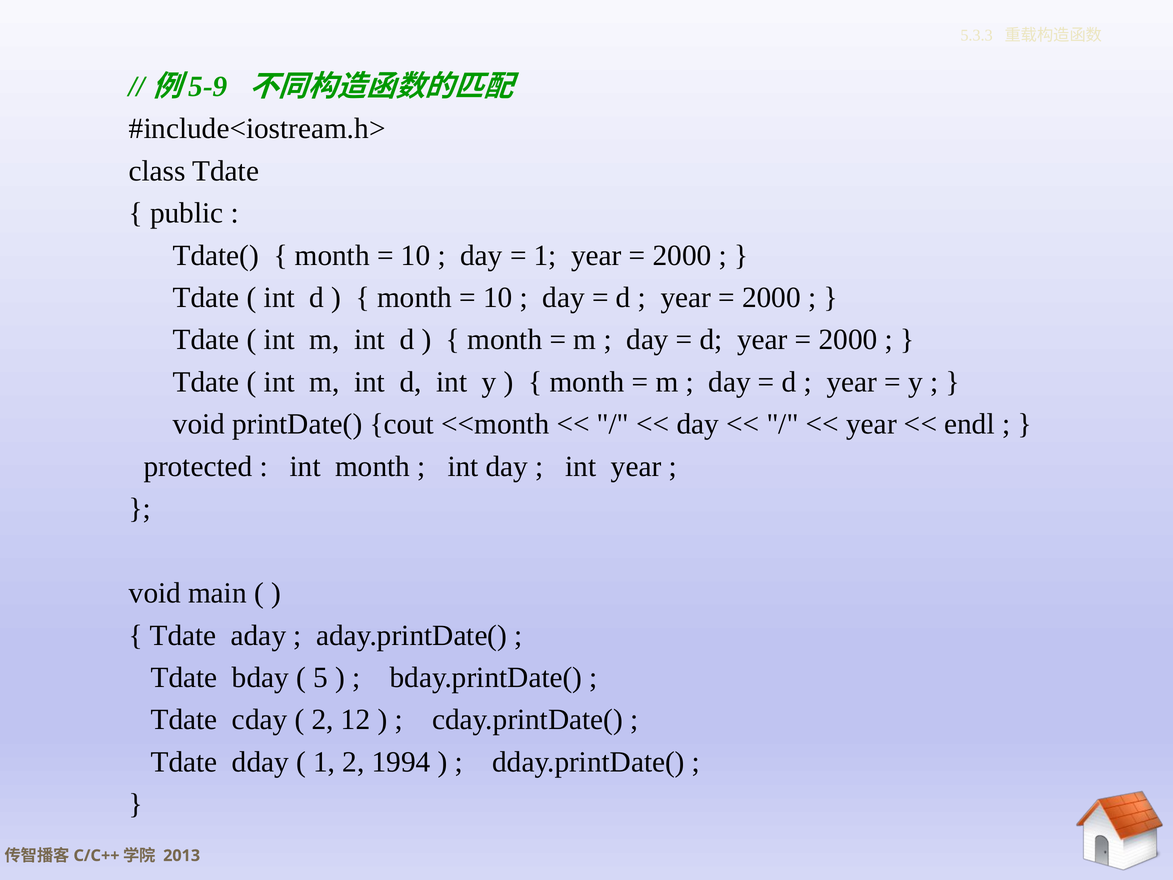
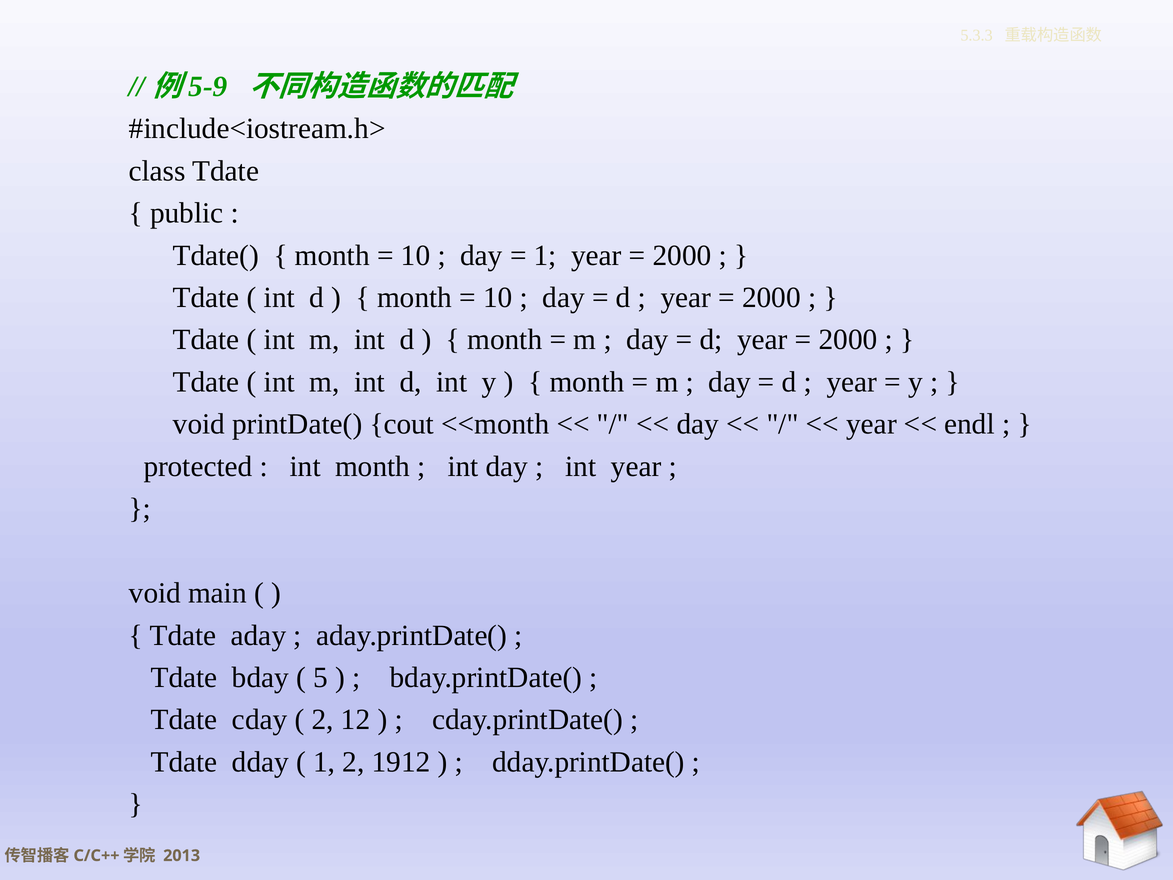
1994: 1994 -> 1912 (401, 762)
